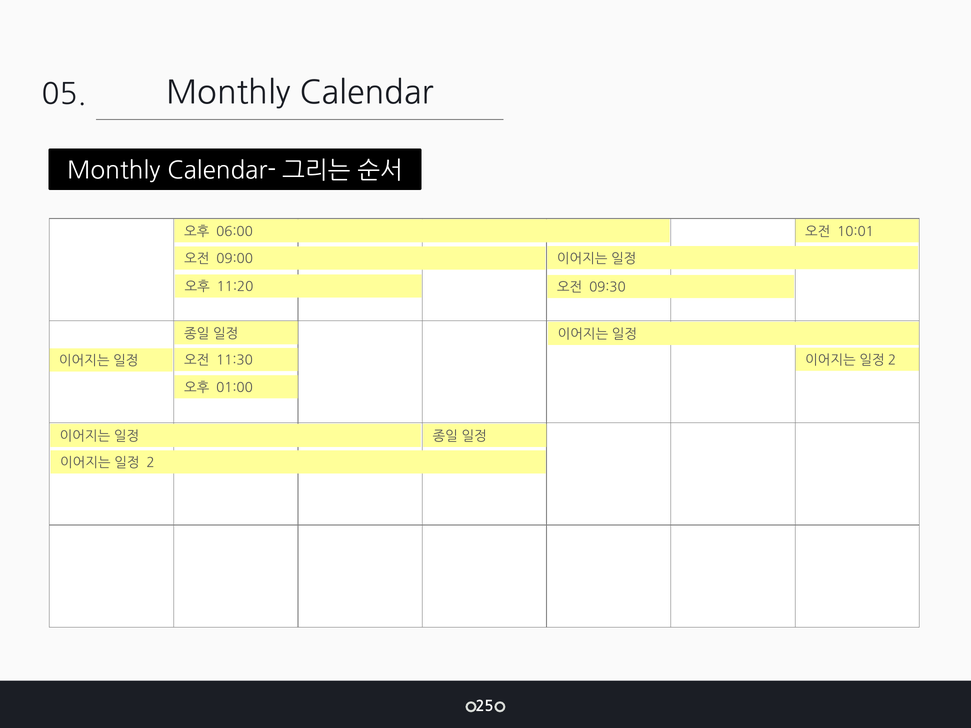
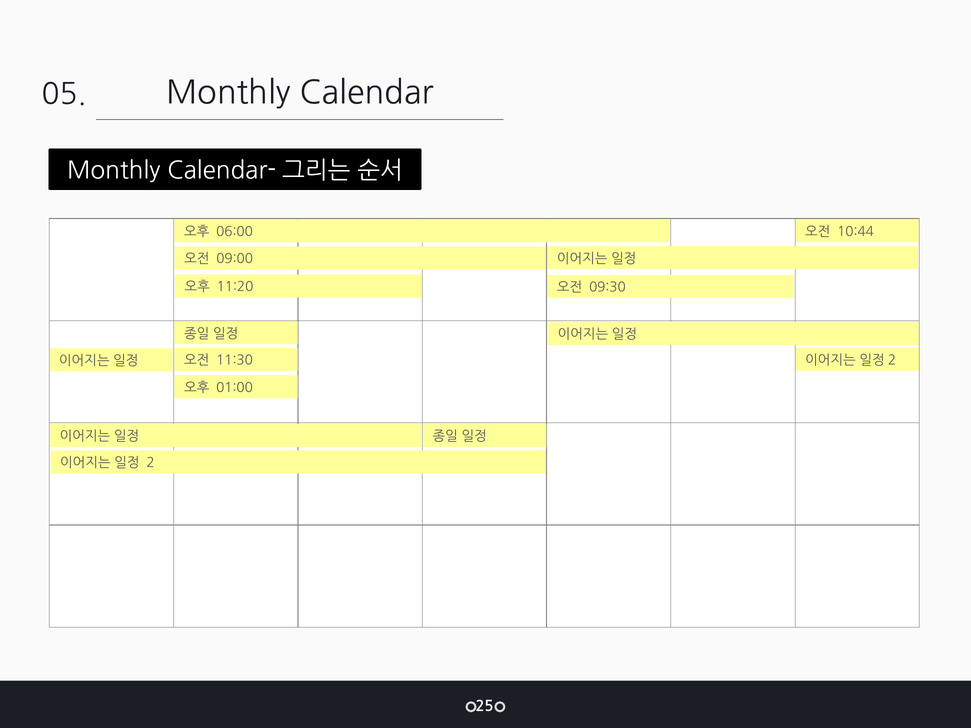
10:01: 10:01 -> 10:44 (856, 232)
